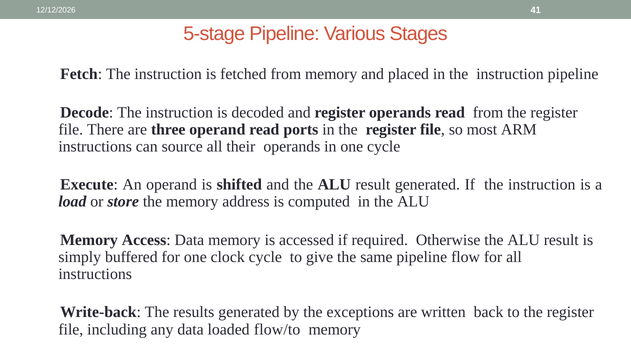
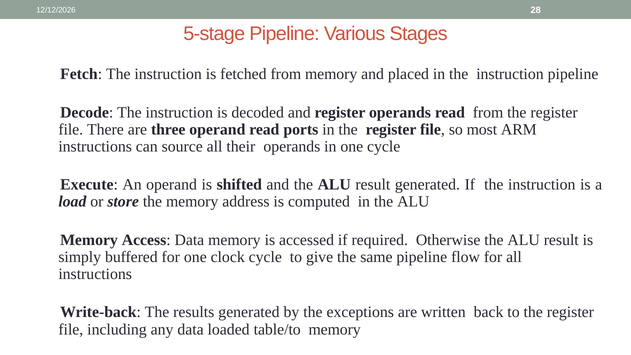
41: 41 -> 28 (536, 10)
flow/to: flow/to -> table/to (277, 329)
